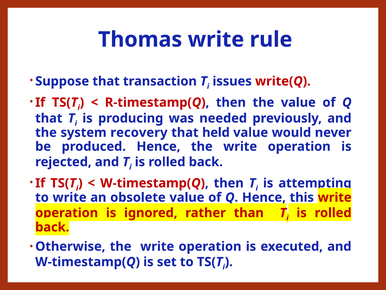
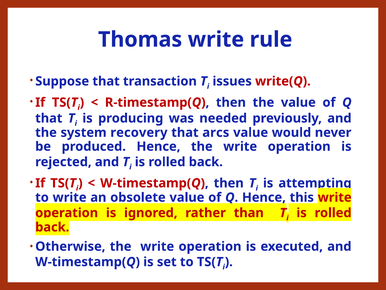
held: held -> arcs (216, 132)
